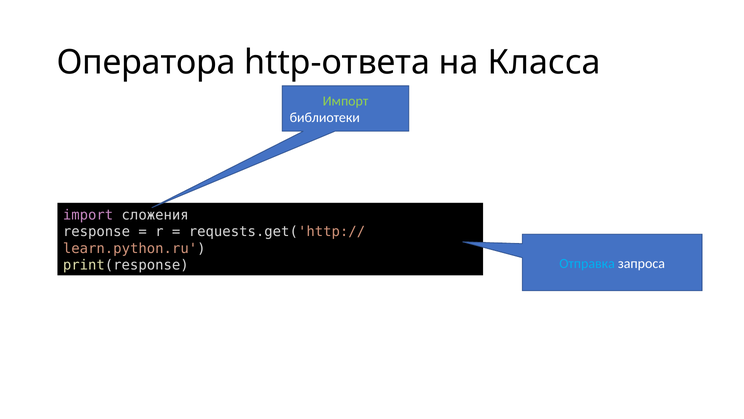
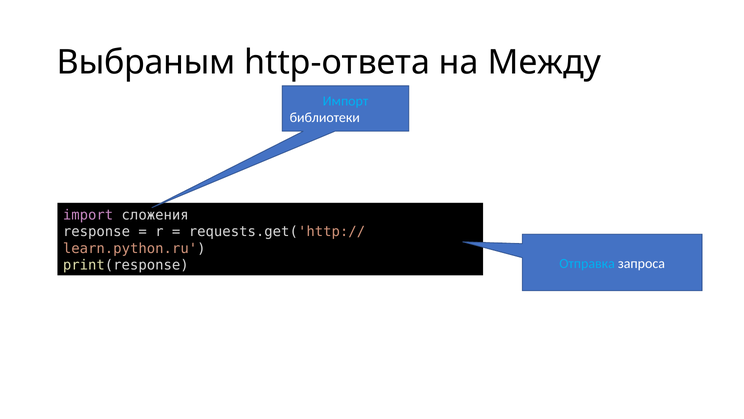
Оператора: Оператора -> Выбраным (146, 62)
Класса: Класса -> Между (544, 62)
Импорт colour: light green -> light blue (345, 101)
